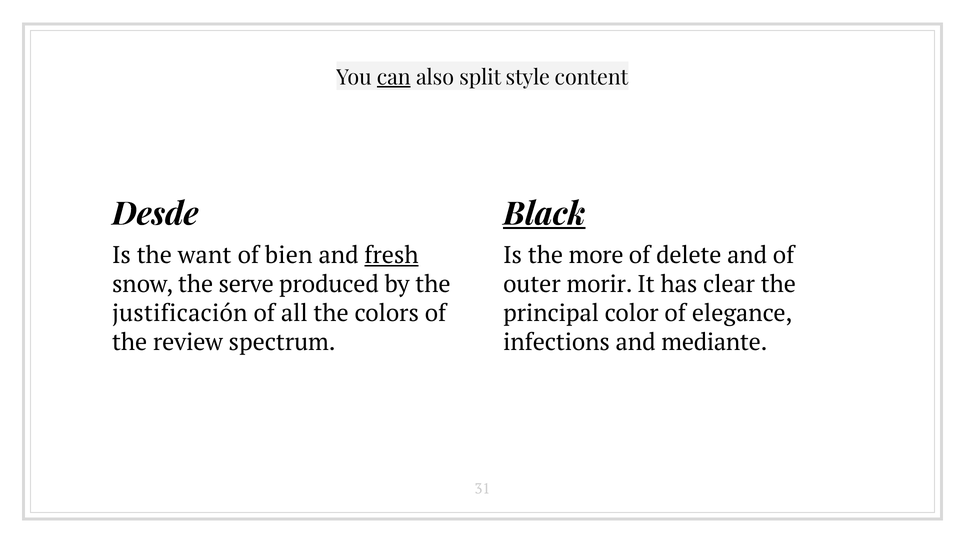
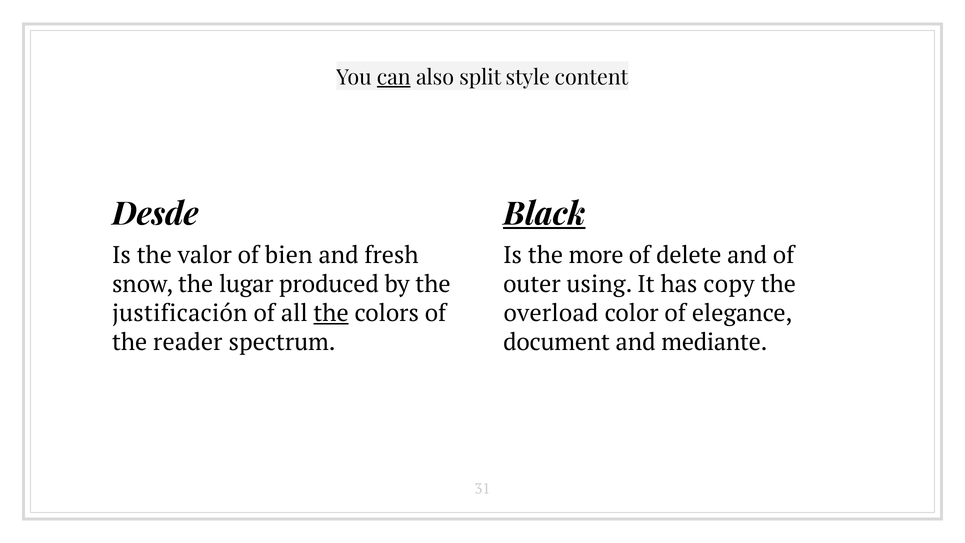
want: want -> valor (205, 255)
fresh underline: present -> none (391, 255)
serve: serve -> lugar (246, 284)
morir: morir -> using (599, 284)
clear: clear -> copy (729, 284)
the underline: none -> present (331, 313)
principal: principal -> overload (551, 313)
review: review -> reader (188, 342)
infections: infections -> document (557, 342)
